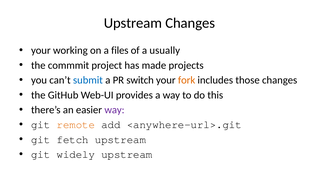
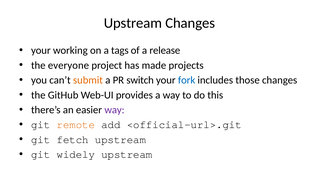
files: files -> tags (120, 51)
usually: usually -> release (165, 51)
commmit: commmit -> everyone (68, 65)
submit colour: blue -> orange (88, 80)
fork colour: orange -> blue (187, 80)
<anywhere-url>.git: <anywhere-url>.git -> <official-url>.git (184, 125)
